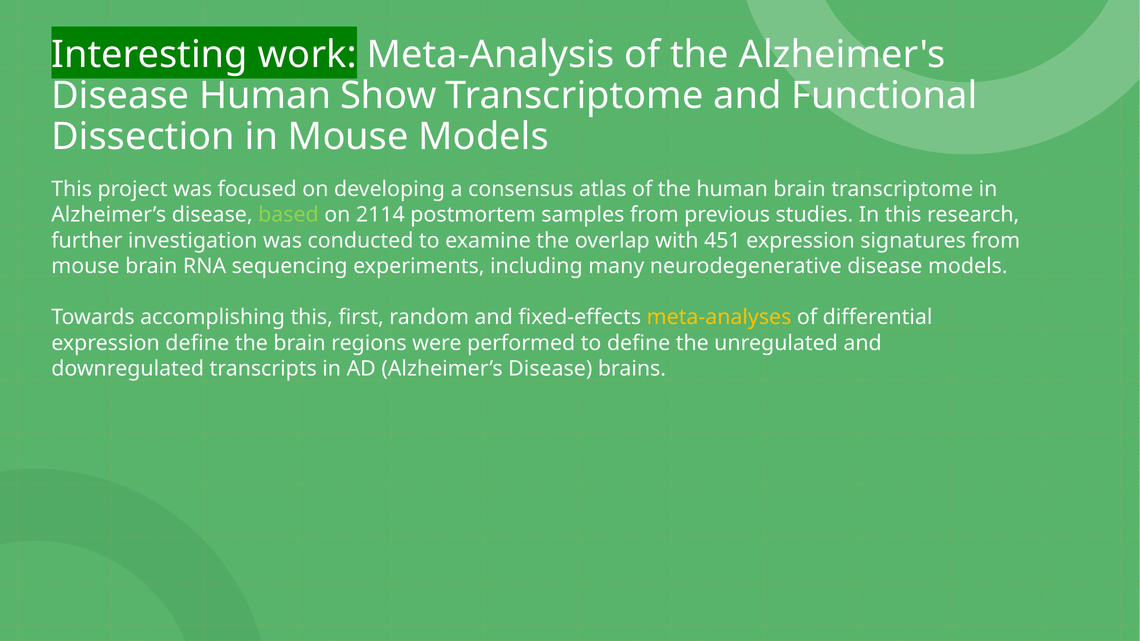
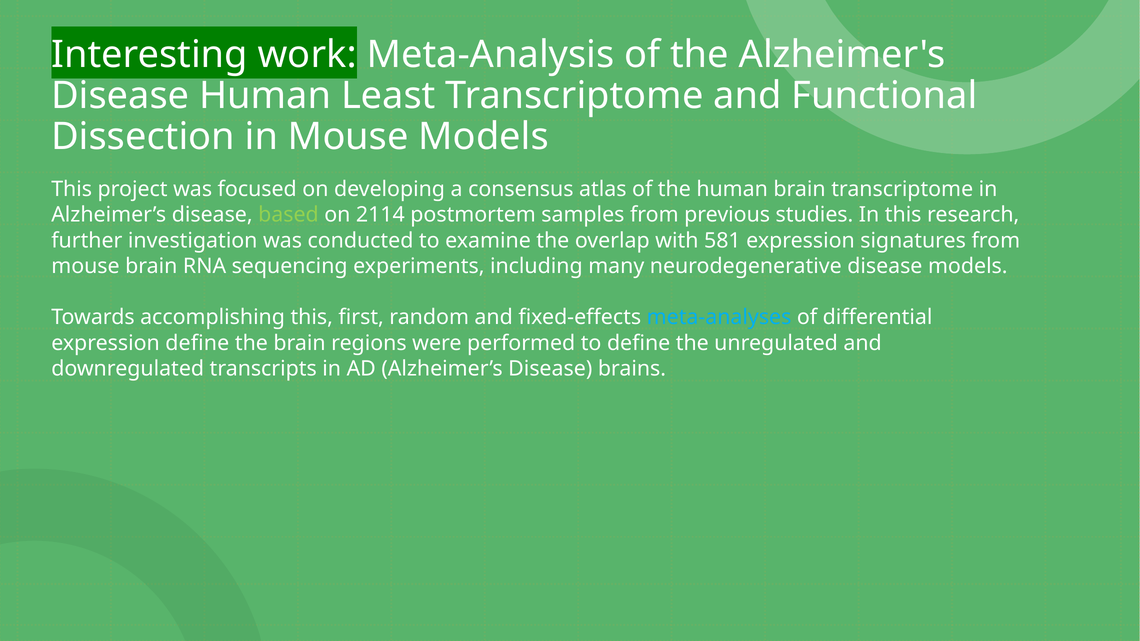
Show: Show -> Least (388, 96)
451: 451 -> 581 (722, 241)
meta-analyses colour: yellow -> light blue (719, 318)
